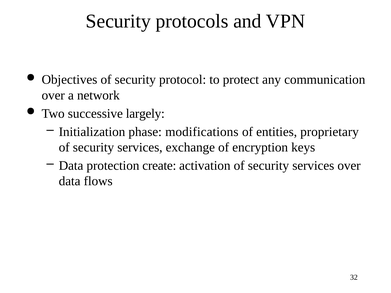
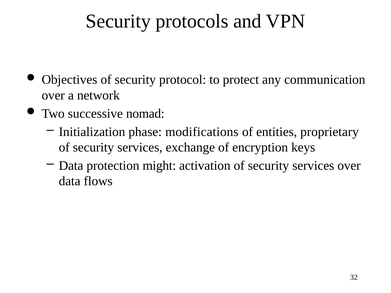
largely: largely -> nomad (145, 114)
create: create -> might (159, 166)
